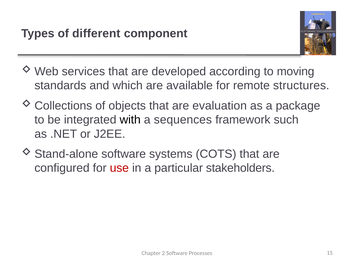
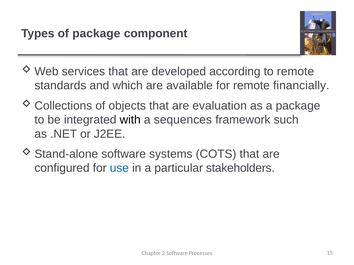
of different: different -> package (96, 34)
to moving: moving -> remote (295, 72)
structures: structures -> financially (301, 86)
use colour: red -> blue (119, 168)
